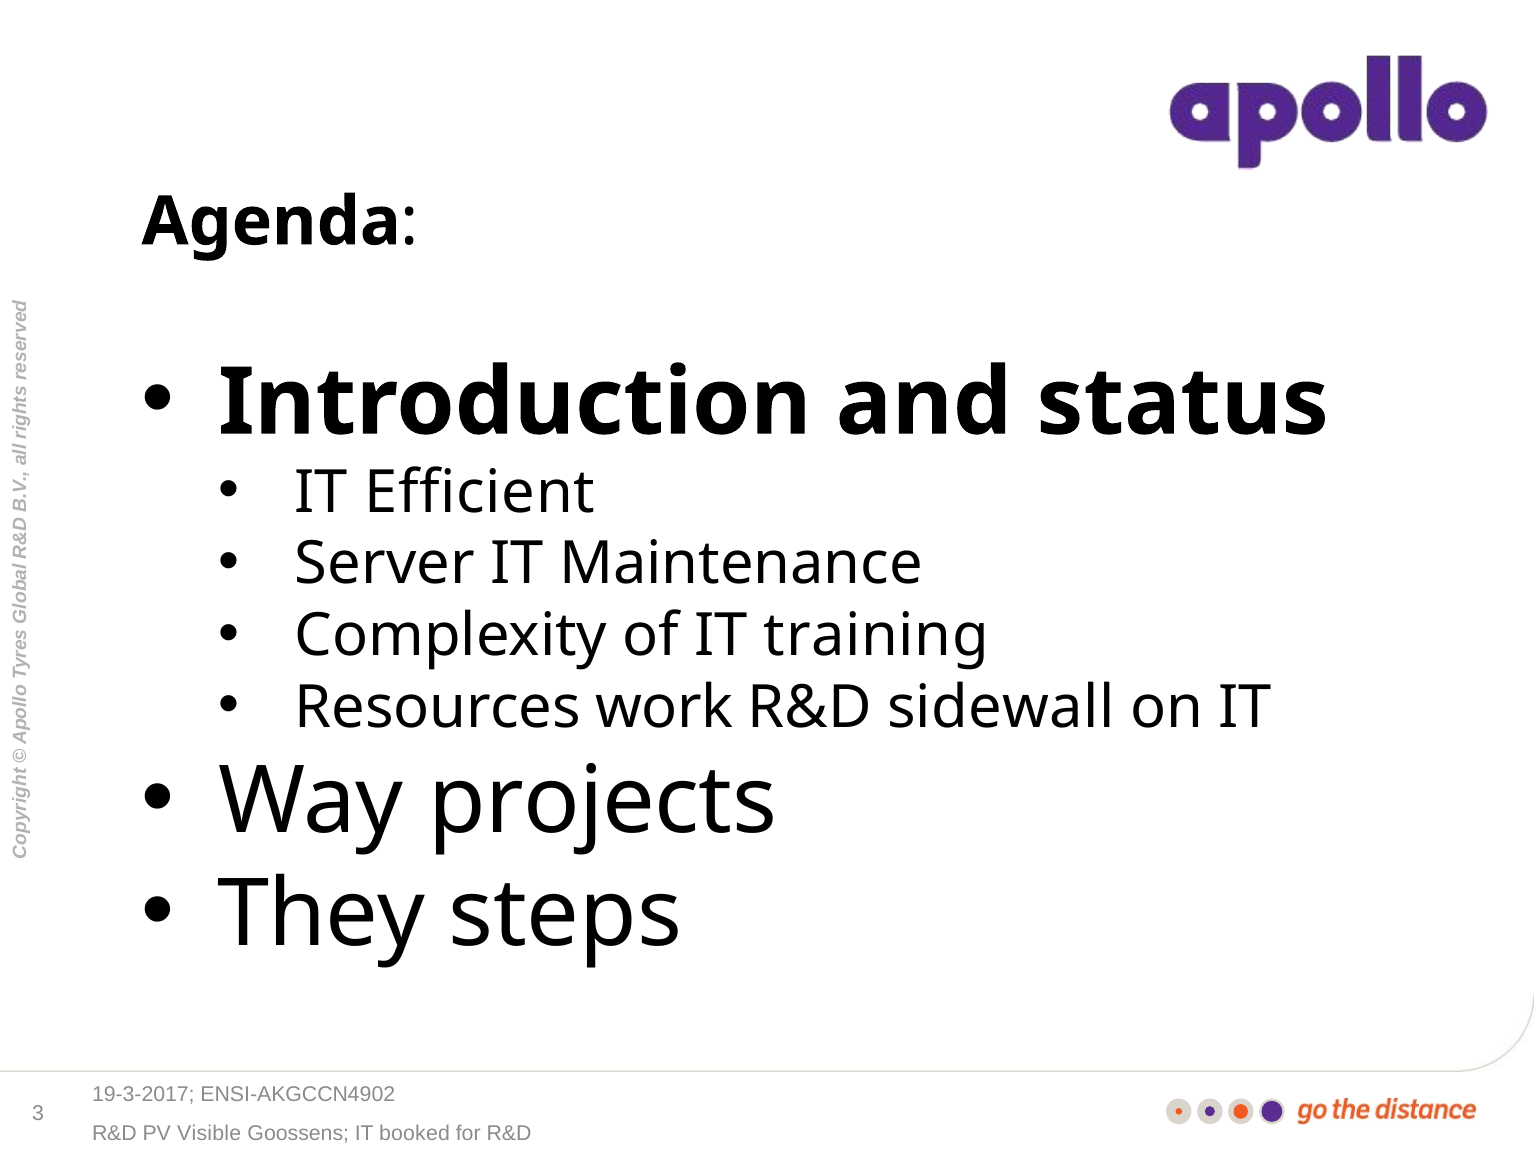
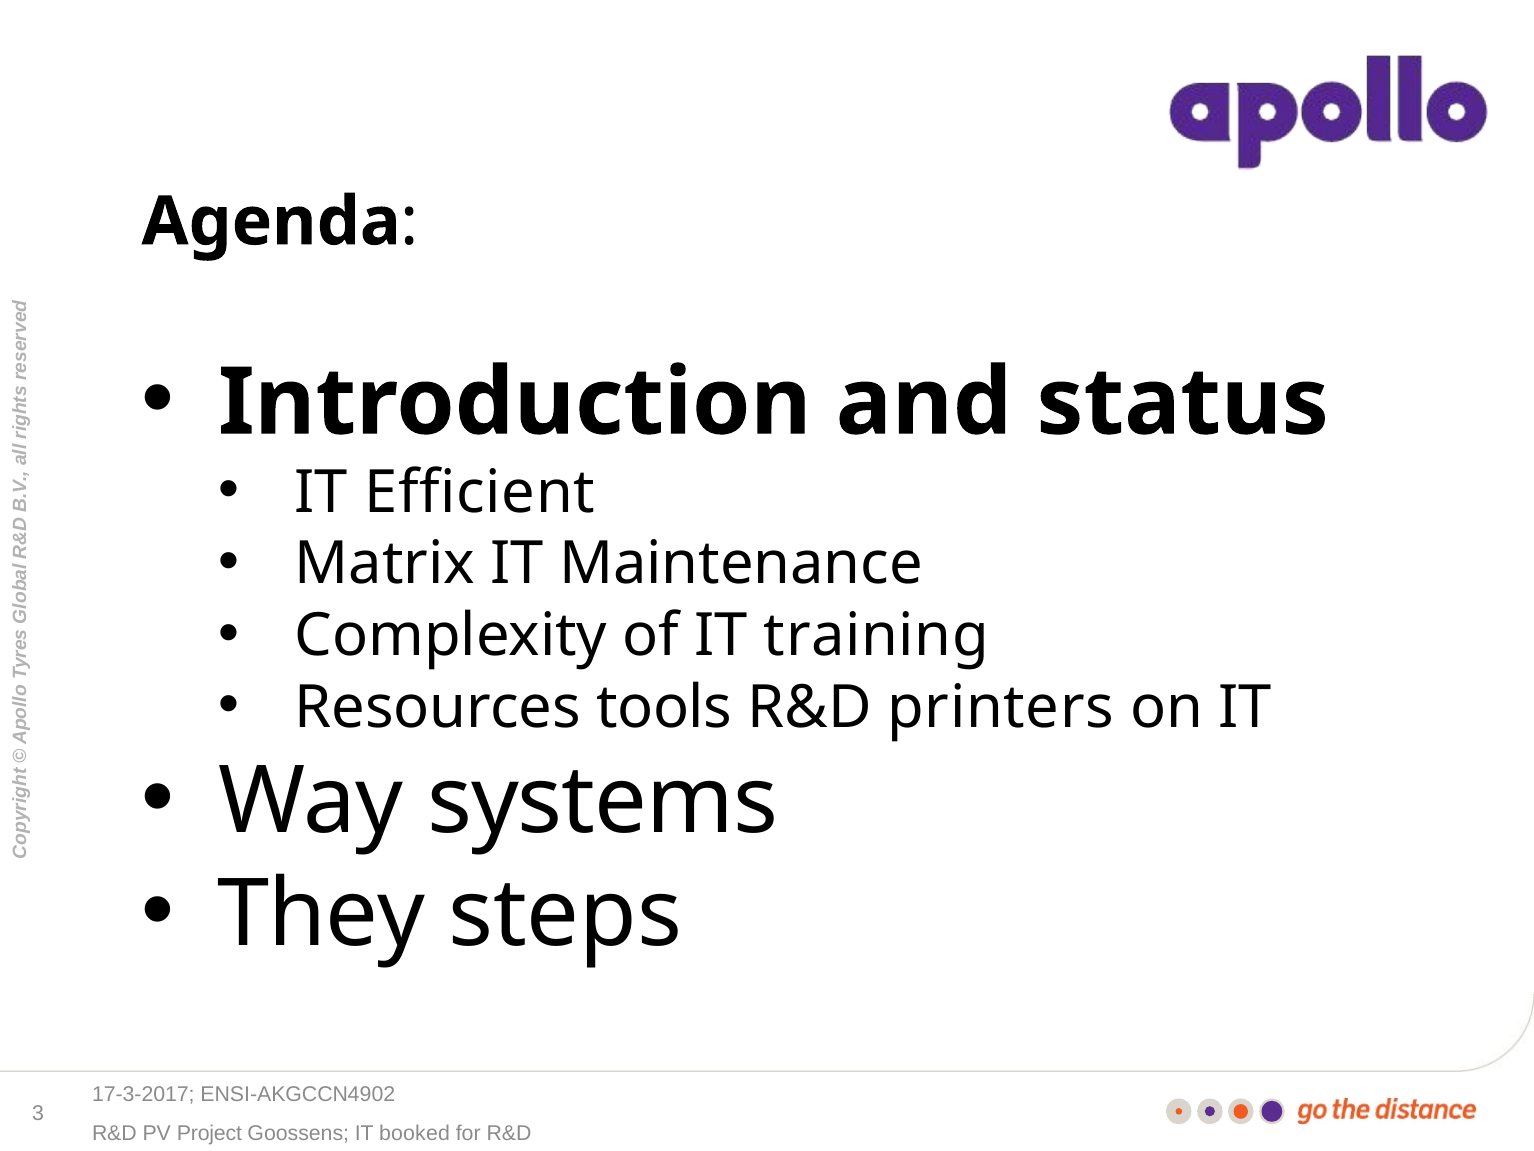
Server: Server -> Matrix (385, 564)
work: work -> tools (664, 707)
sidewall: sidewall -> printers (1001, 707)
projects: projects -> systems (603, 802)
19-3-2017: 19-3-2017 -> 17-3-2017 (143, 1094)
Visible: Visible -> Project (209, 1133)
